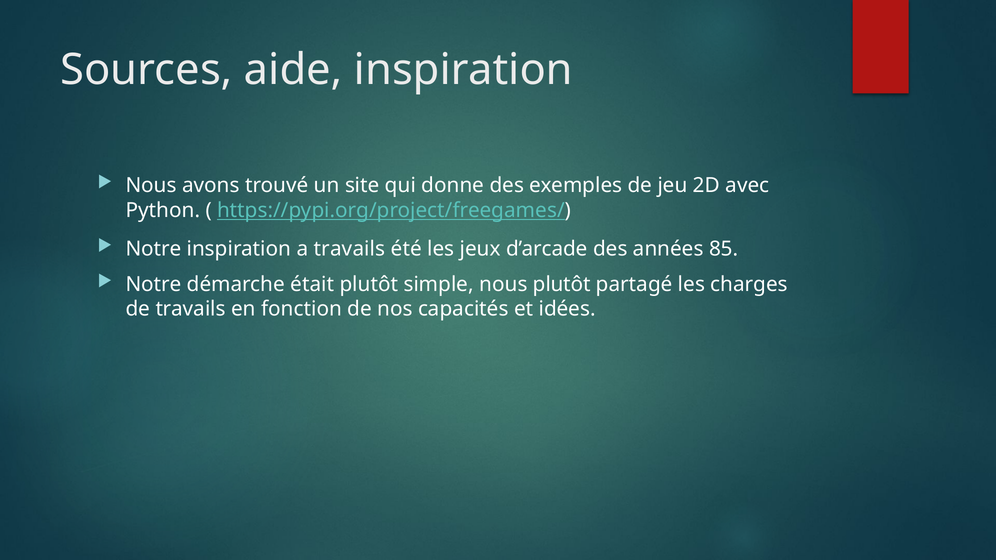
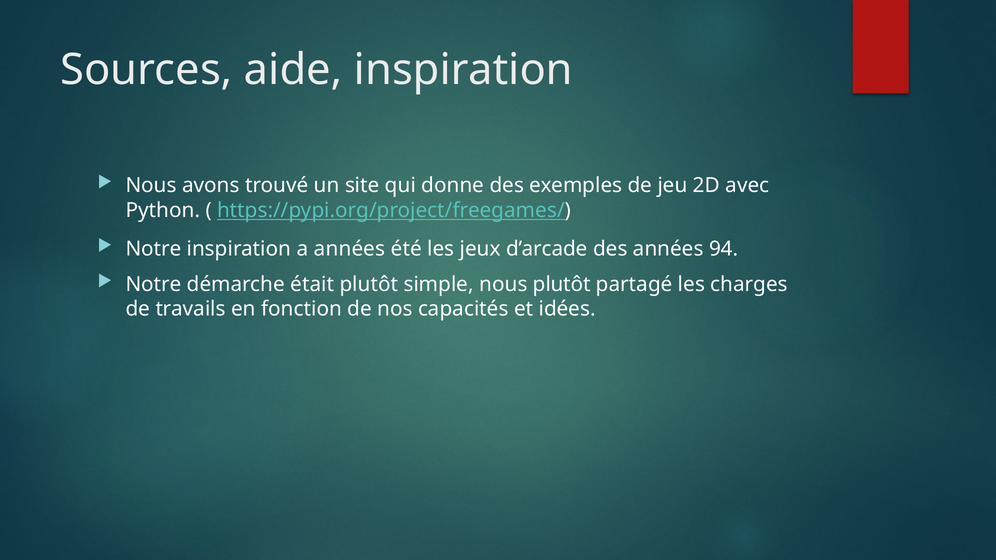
a travails: travails -> années (350, 249)
85: 85 -> 94 (724, 249)
